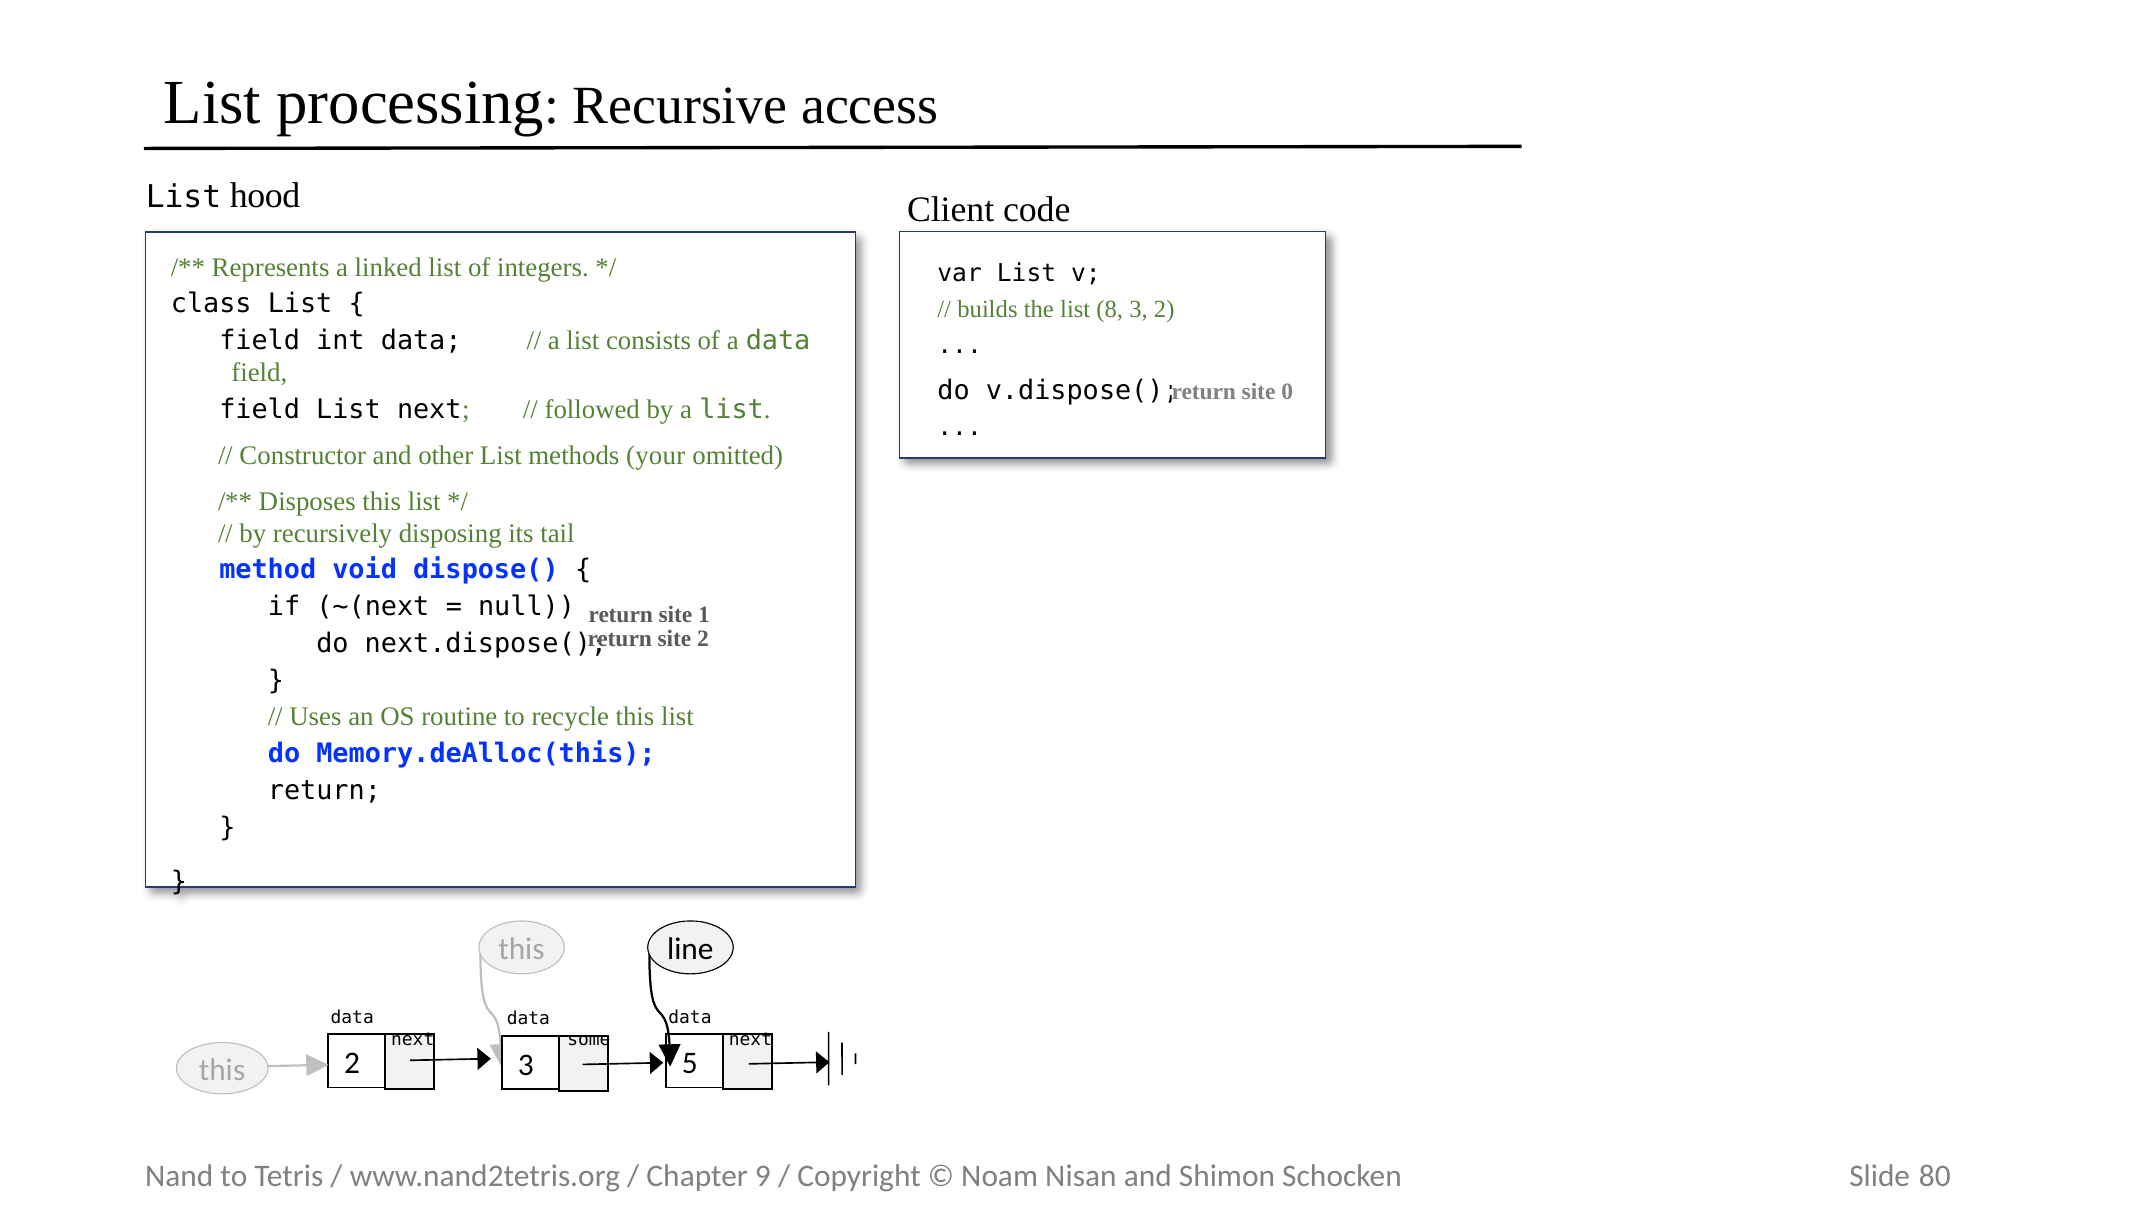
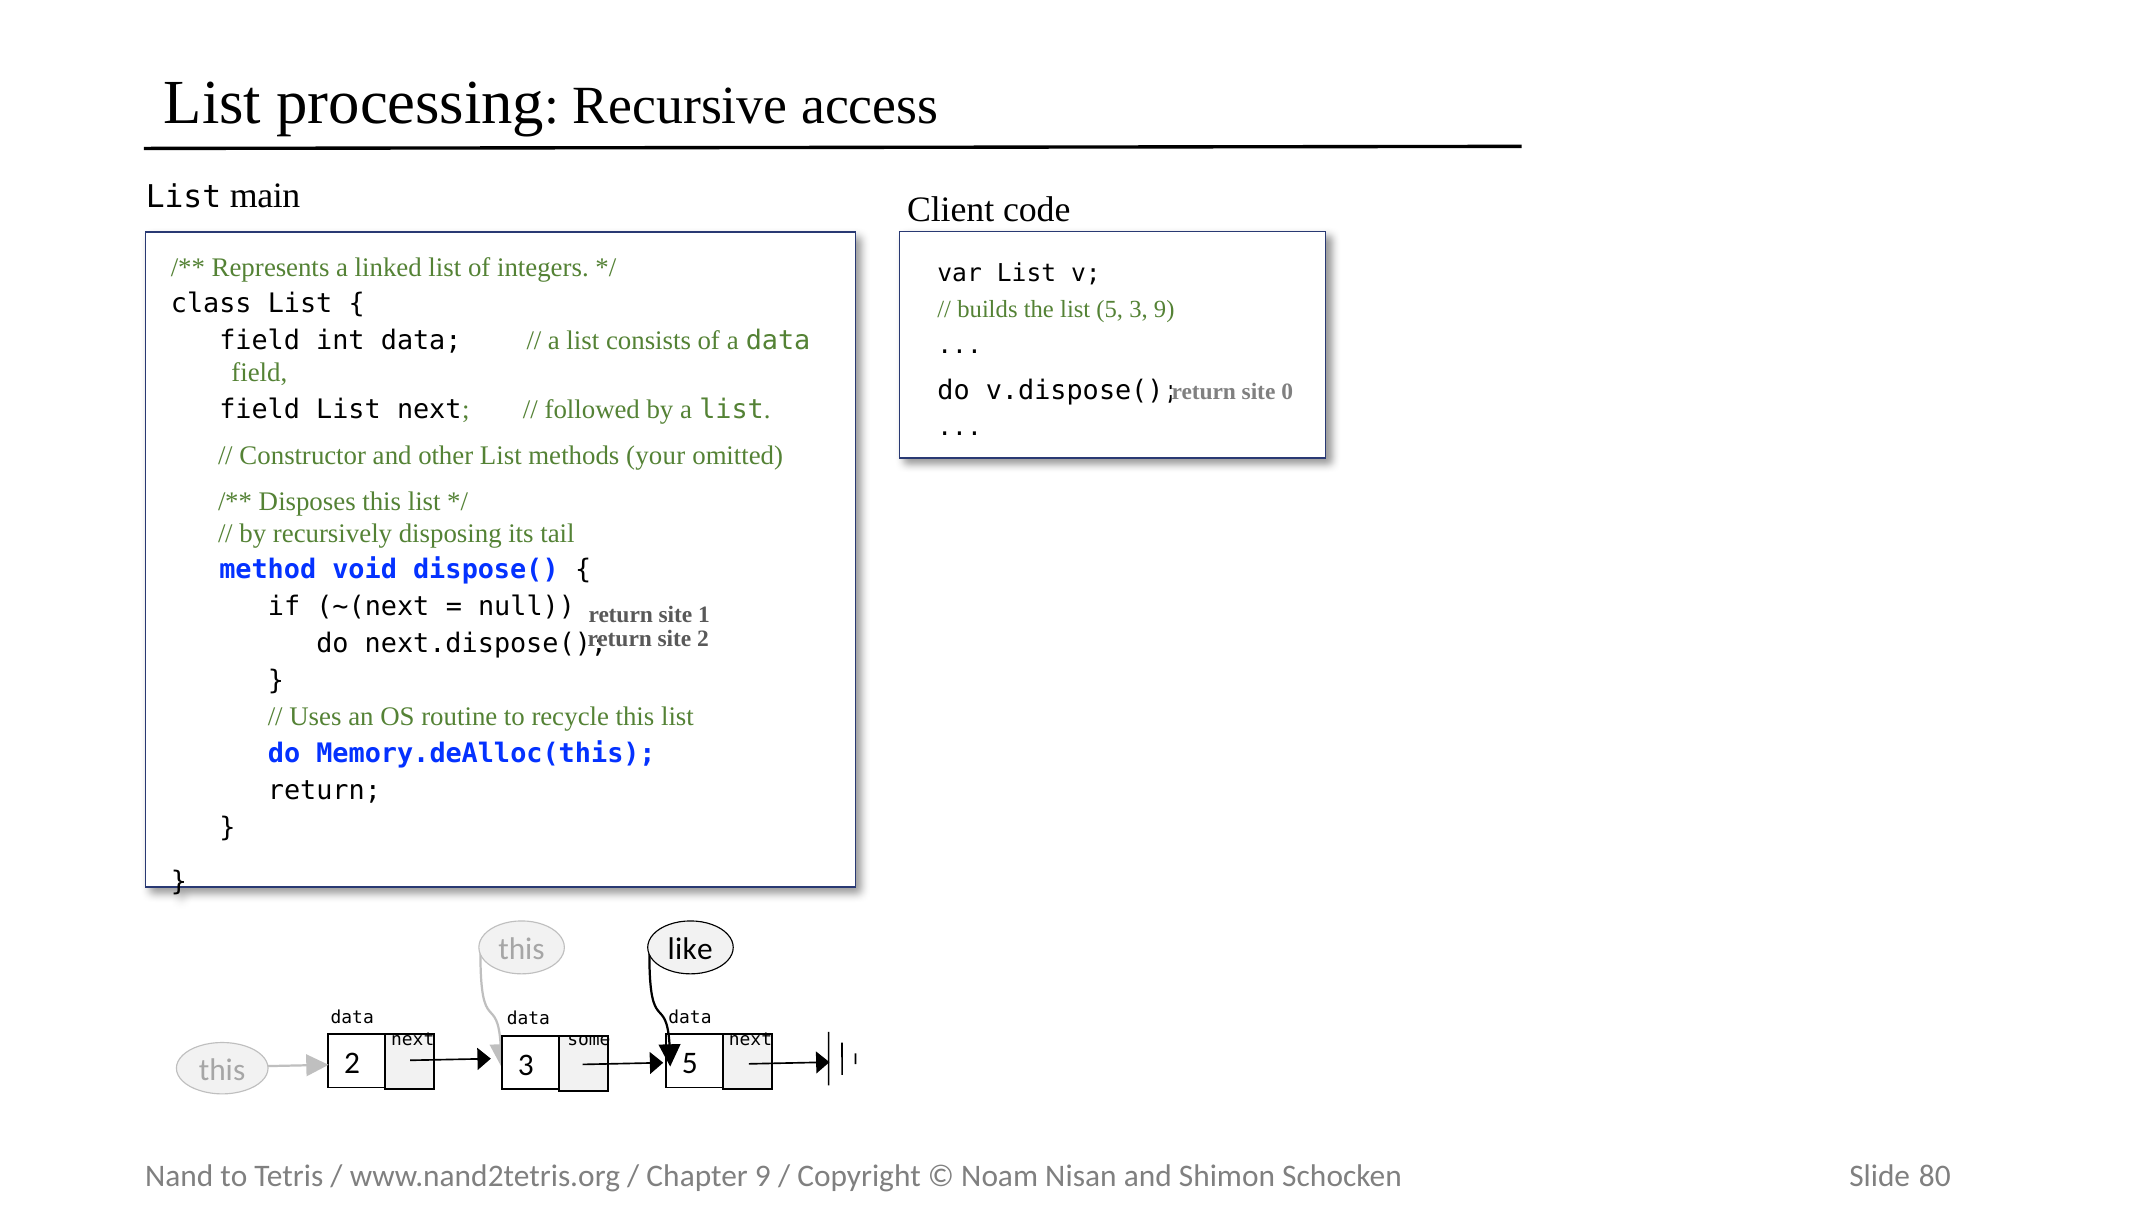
hood: hood -> main (265, 196)
list 8: 8 -> 5 (1110, 310)
3 2: 2 -> 9 (1164, 310)
line: line -> like (690, 950)
